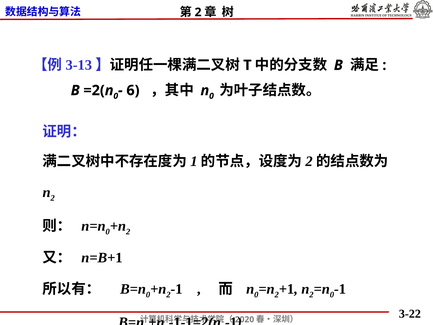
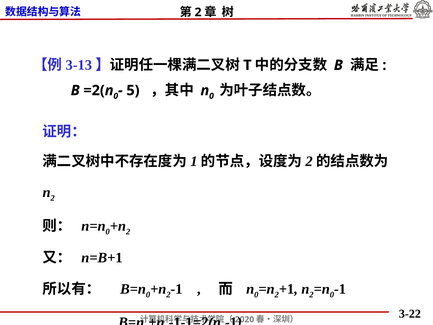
6: 6 -> 5 (133, 90)
